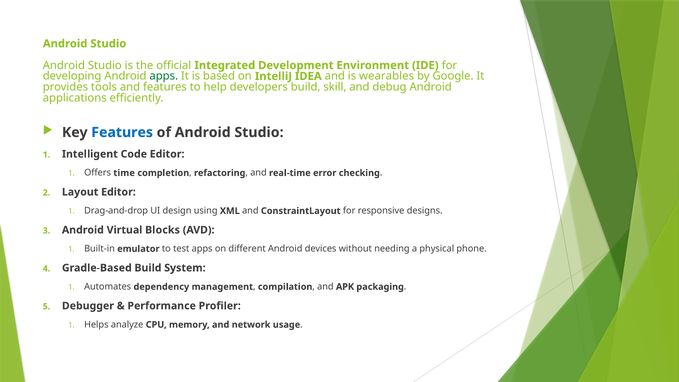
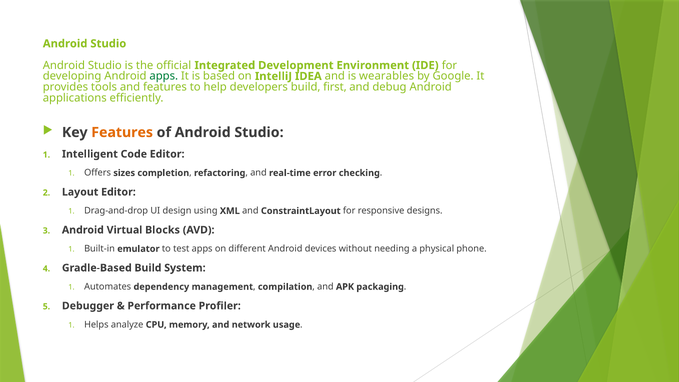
skill: skill -> first (335, 87)
Features colour: blue -> orange (122, 132)
time: time -> sizes (124, 173)
